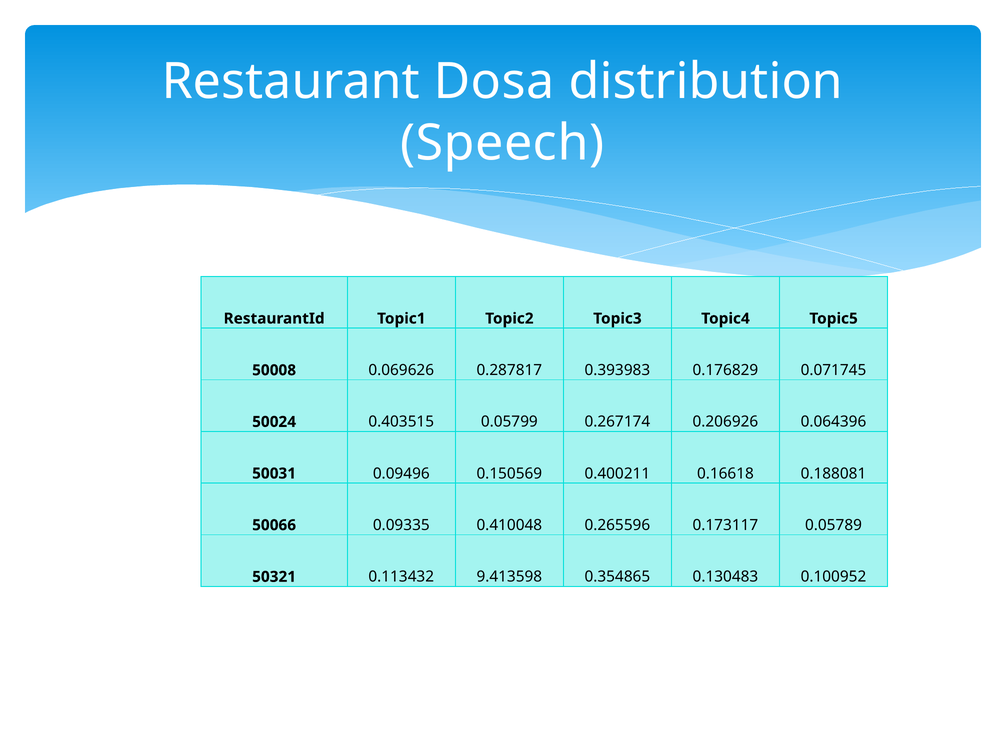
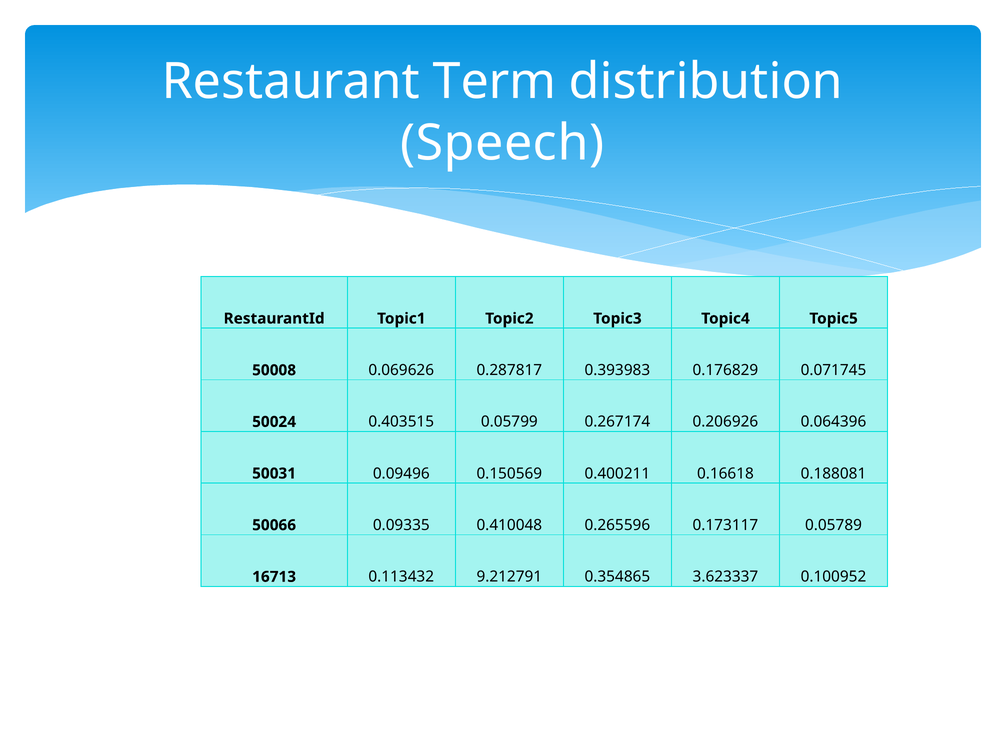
Dosa: Dosa -> Term (495, 82)
50321: 50321 -> 16713 (274, 577)
9.413598: 9.413598 -> 9.212791 (509, 577)
0.130483: 0.130483 -> 3.623337 (725, 577)
